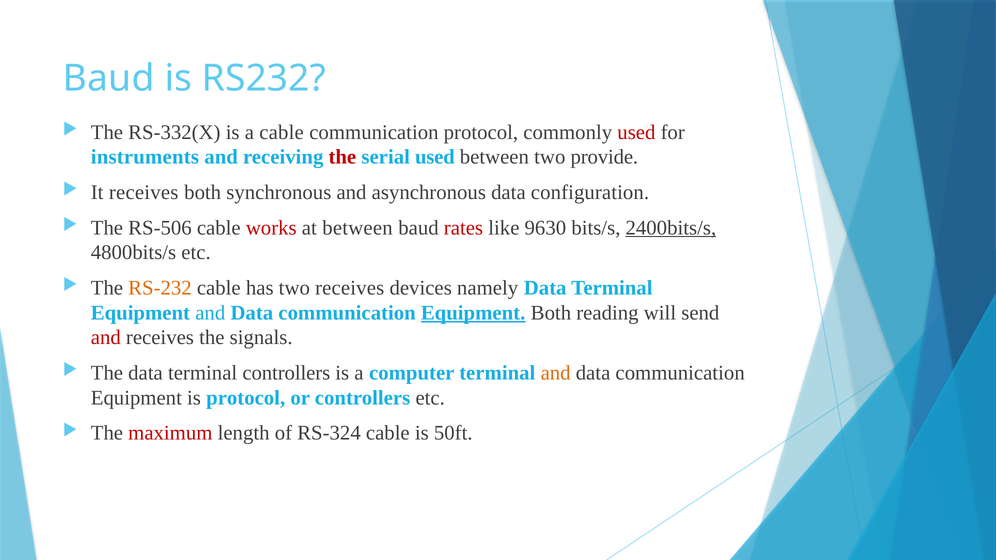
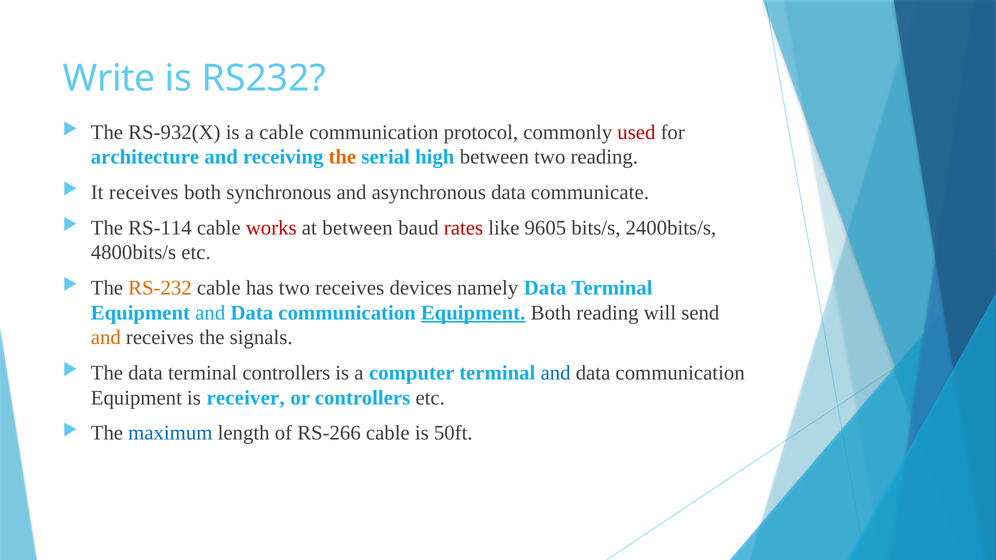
Baud: Baud -> Write (109, 79)
RS-332(X: RS-332(X -> RS-932(X (174, 132)
instruments: instruments -> architecture (145, 157)
the colour: red -> orange (342, 157)
serial used: used -> high (435, 157)
two provide: provide -> reading (604, 157)
configuration: configuration -> communicate (590, 192)
RS-506: RS-506 -> RS-114 (160, 228)
9630: 9630 -> 9605 (545, 228)
2400bits/s underline: present -> none (671, 228)
and colour: red -> orange (106, 338)
and colour: orange -> blue (556, 373)
is protocol: protocol -> receiver (246, 398)
maximum colour: red -> blue (170, 433)
RS-324: RS-324 -> RS-266 (329, 433)
